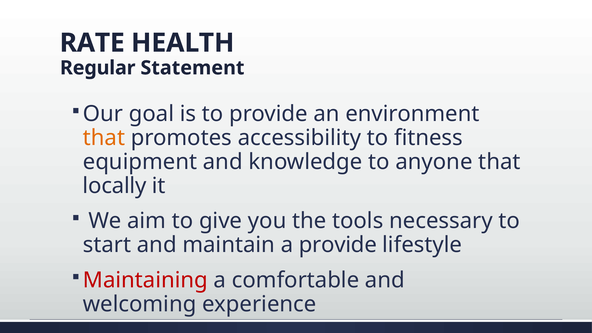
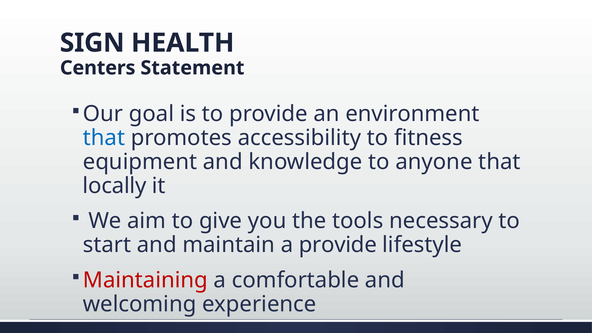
RATE: RATE -> SIGN (92, 43)
Regular: Regular -> Centers (98, 68)
that colour: orange -> blue (104, 138)
